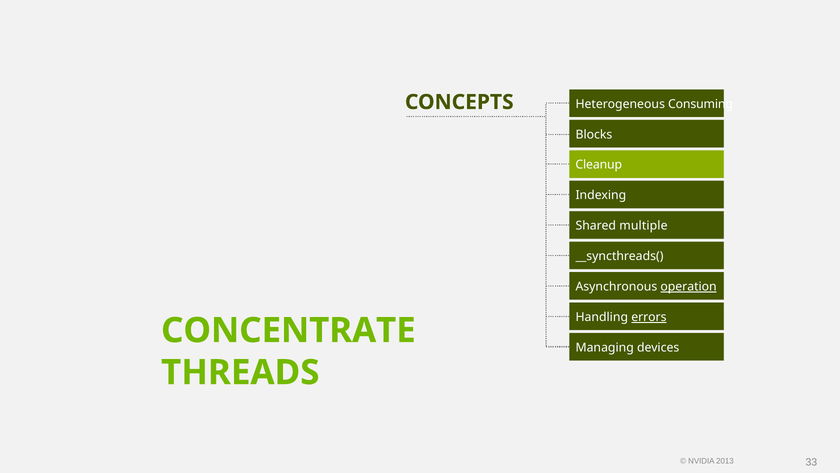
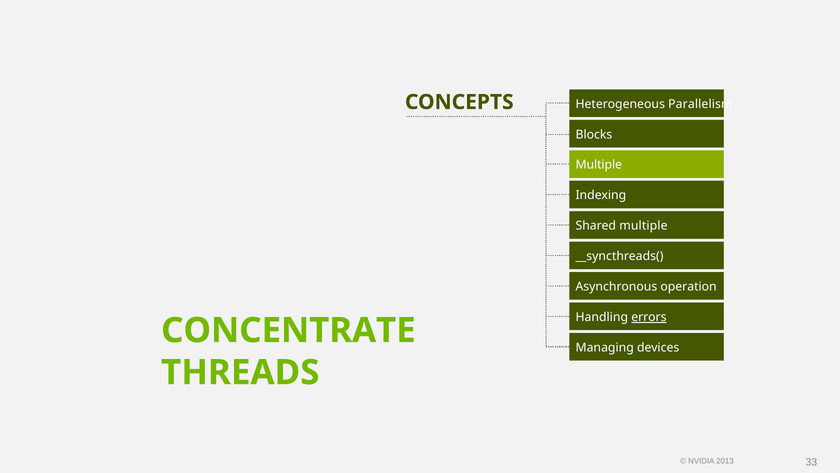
Consuming: Consuming -> Parallelism (700, 104)
Cleanup: Cleanup -> Multiple (599, 165)
operation underline: present -> none (689, 286)
